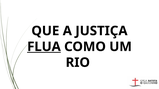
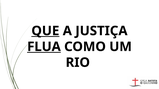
QUE underline: none -> present (45, 31)
